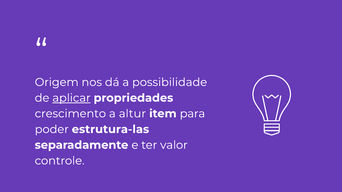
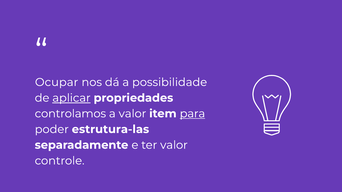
Origem: Origem -> Ocupar (57, 82)
crescimento: crescimento -> controlamos (70, 114)
a altur: altur -> valor (132, 114)
para underline: none -> present (192, 114)
